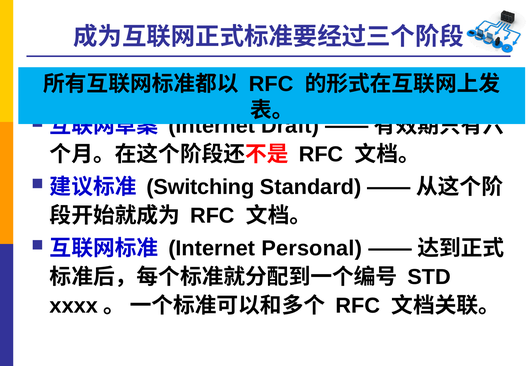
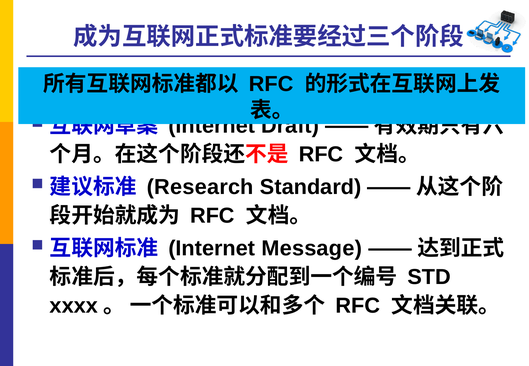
Switching: Switching -> Research (200, 187)
Personal: Personal -> Message (312, 249)
